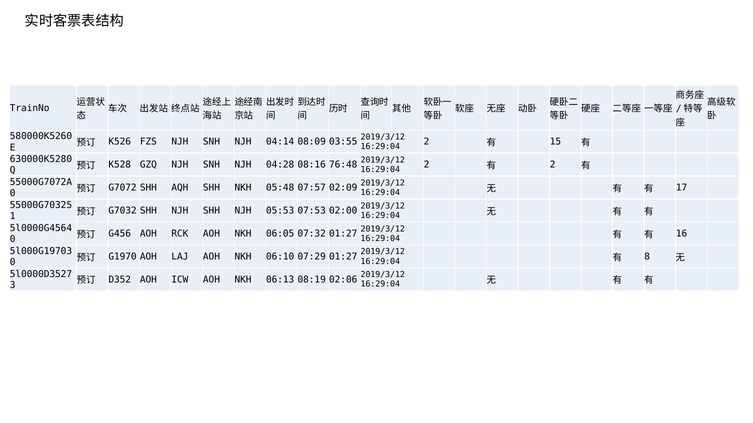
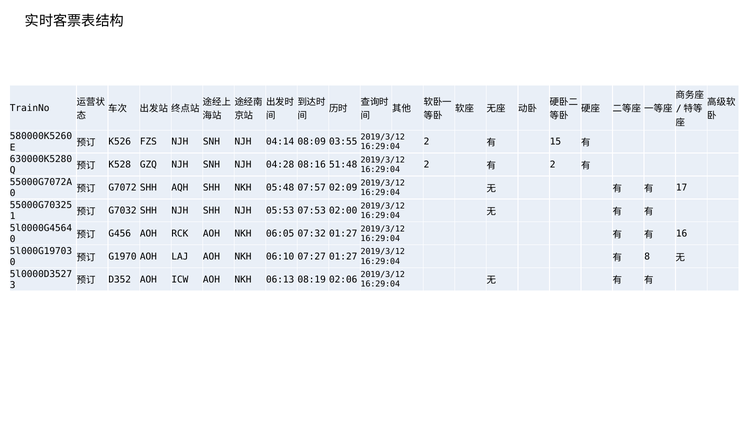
76:48: 76:48 -> 51:48 (343, 165)
07:29: 07:29 -> 07:27 (312, 257)
